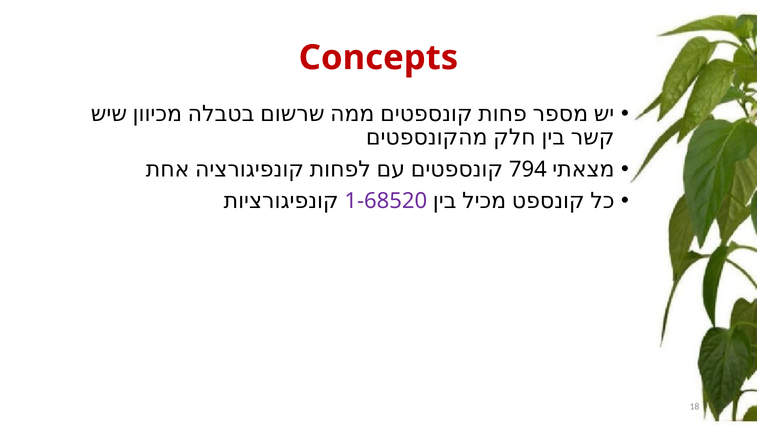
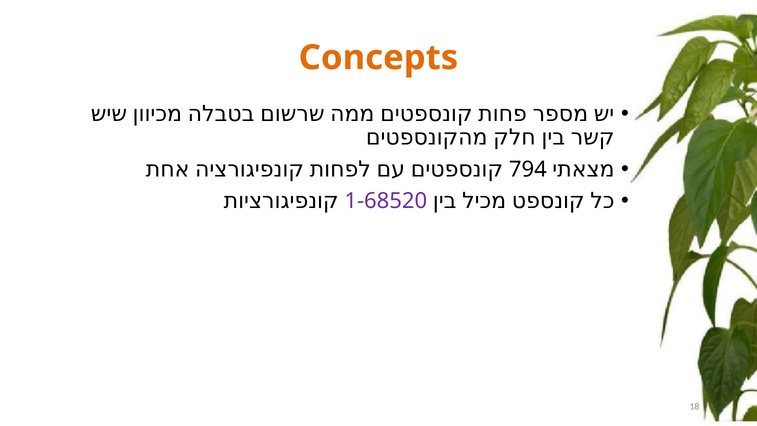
Concepts colour: red -> orange (378, 58)
